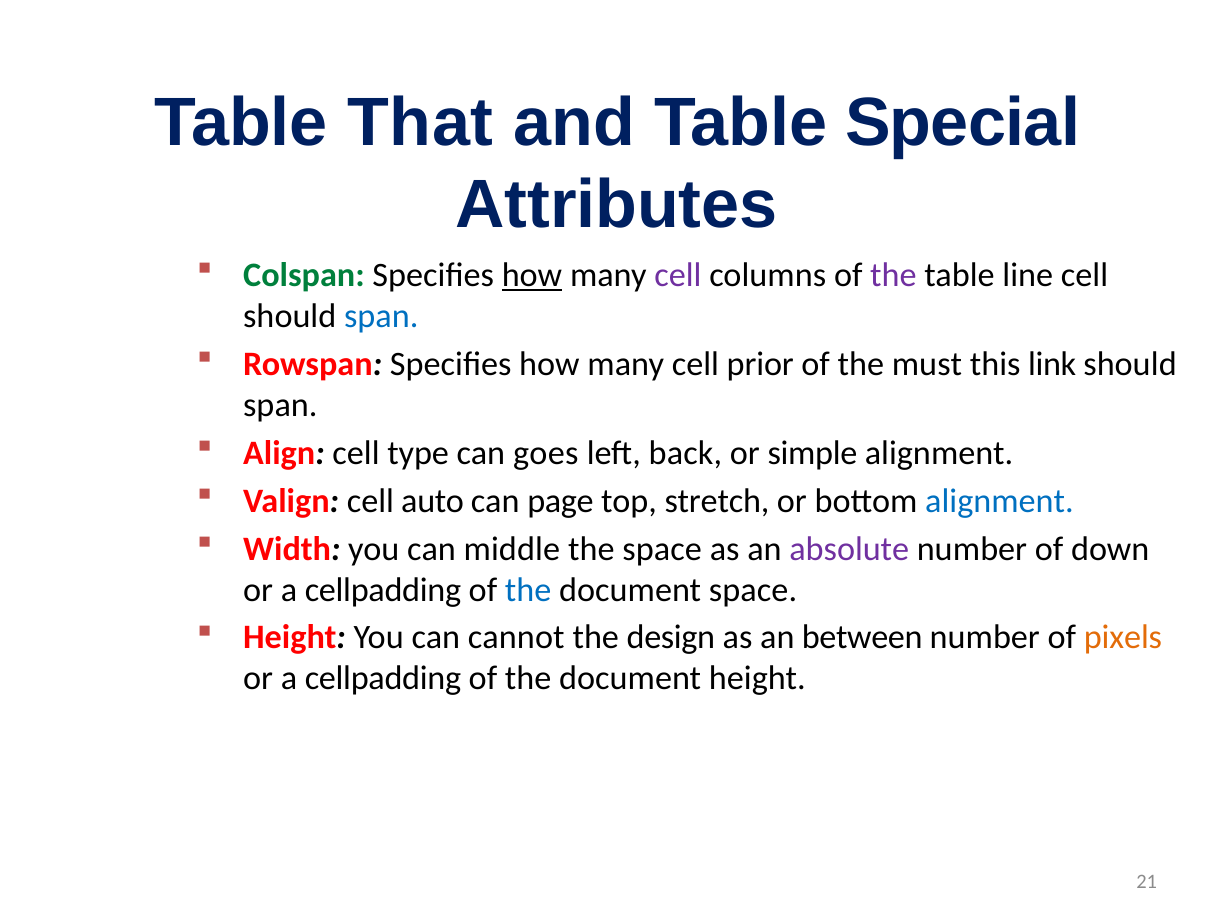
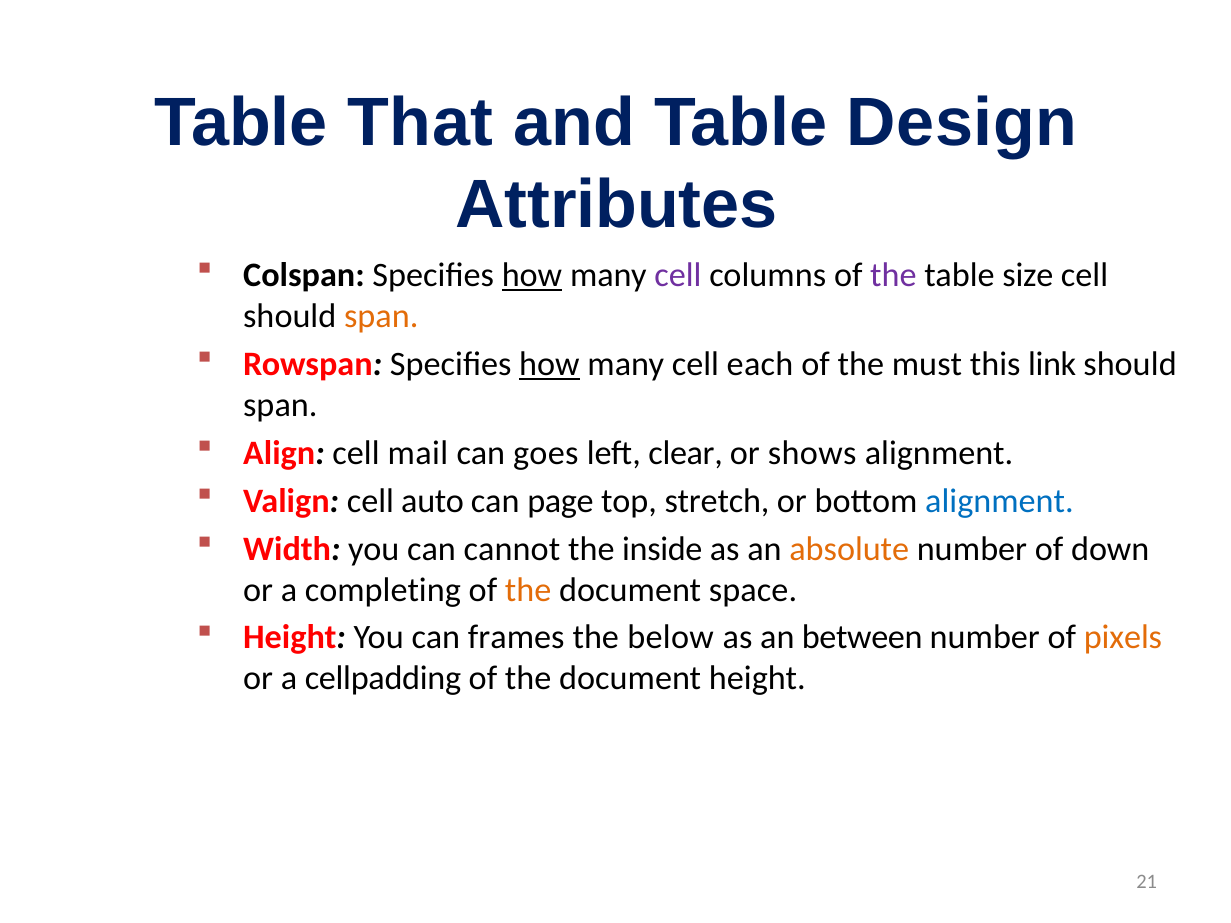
Special: Special -> Design (962, 123)
Colspan colour: green -> black (304, 275)
line: line -> size (1028, 275)
span colour: blue -> orange (381, 316)
how underline: none -> present (549, 364)
prior: prior -> each (760, 364)
type: type -> mail (418, 453)
back: back -> clear (686, 453)
simple: simple -> shows (812, 453)
middle: middle -> cannot (512, 549)
the space: space -> inside (662, 549)
absolute colour: purple -> orange (849, 549)
cellpadding: cellpadding -> completing (383, 590)
the colour: blue -> orange (528, 590)
cannot: cannot -> frames (516, 638)
design: design -> below (671, 638)
